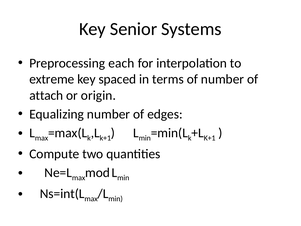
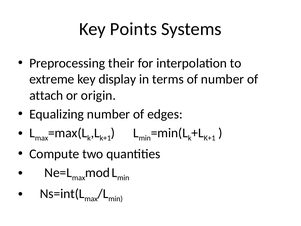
Senior: Senior -> Points (133, 29)
each: each -> their (121, 63)
spaced: spaced -> display (117, 79)
